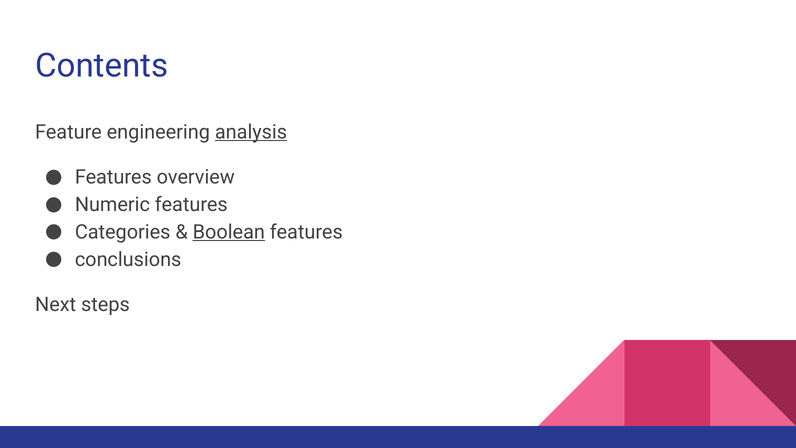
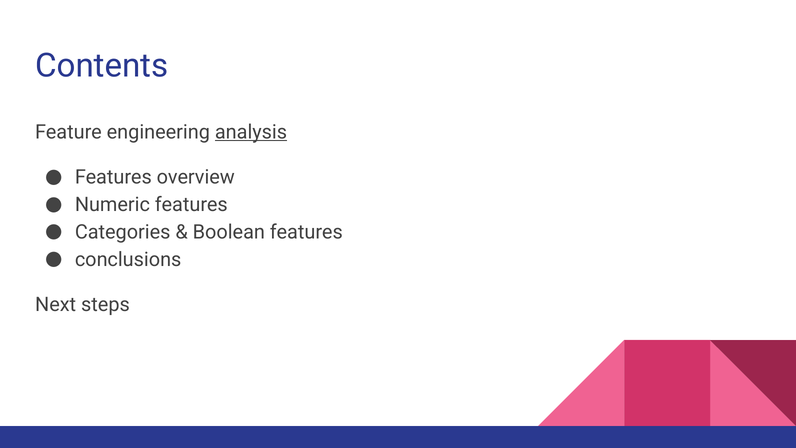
Boolean underline: present -> none (229, 232)
